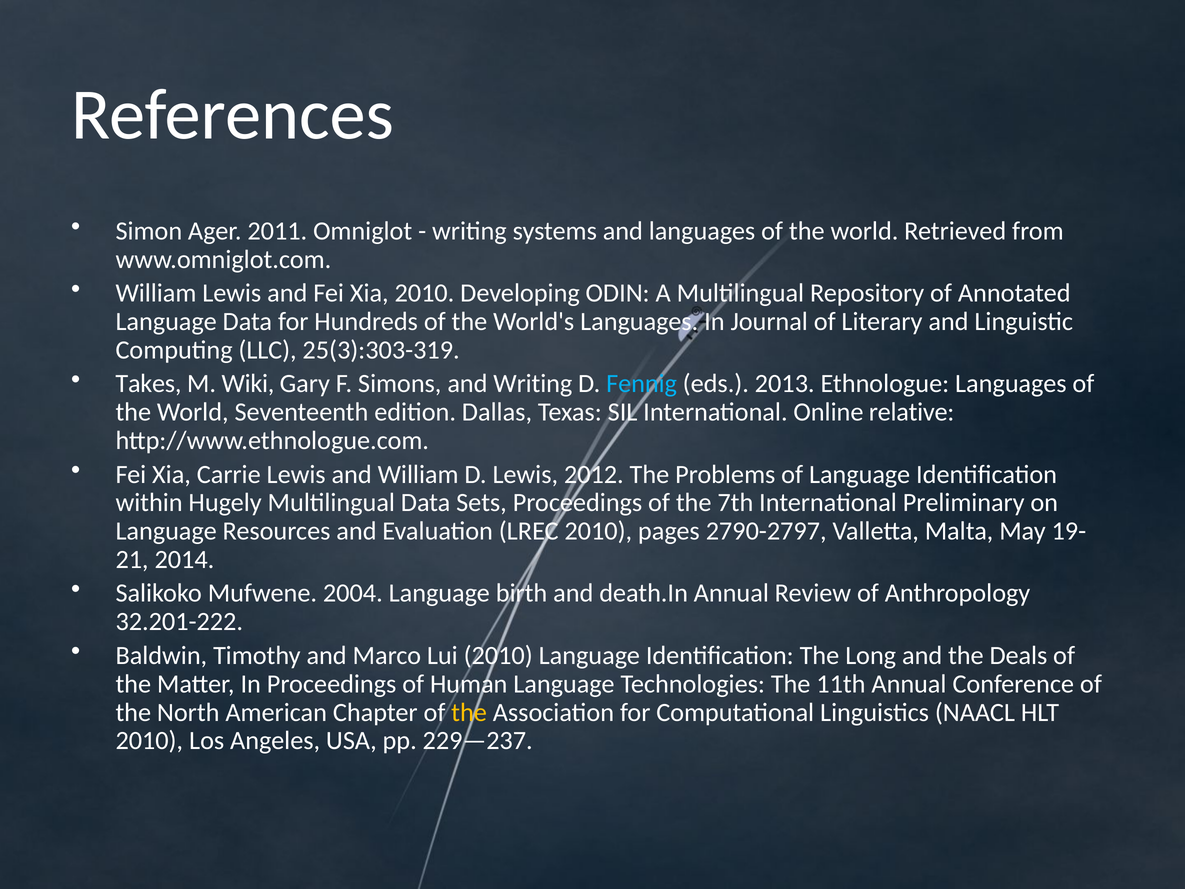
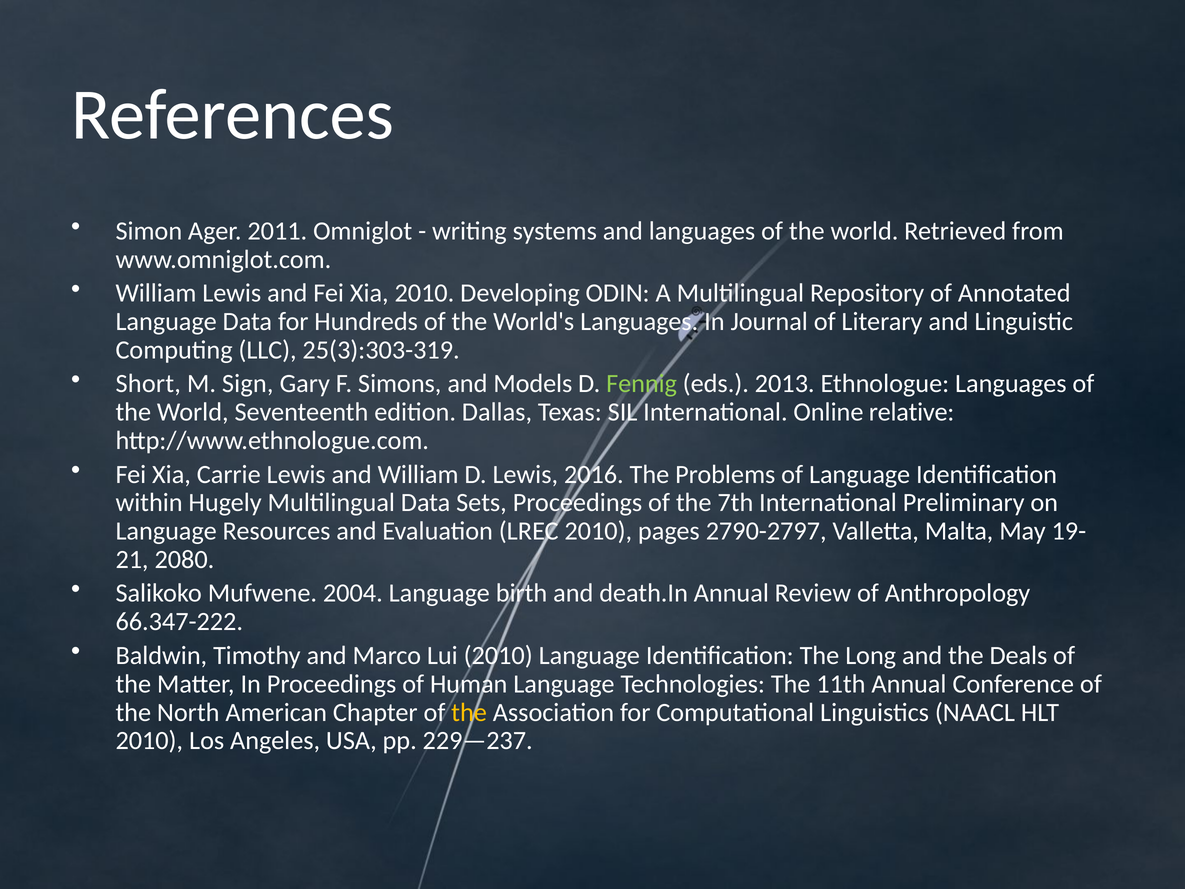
Takes: Takes -> Short (148, 384)
Wiki: Wiki -> Sign (248, 384)
and Writing: Writing -> Models (533, 384)
Fennig colour: light blue -> light green (642, 384)
2012: 2012 -> 2016 (594, 474)
2014: 2014 -> 2080 (184, 559)
32.201-222: 32.201-222 -> 66.347-222 (179, 622)
